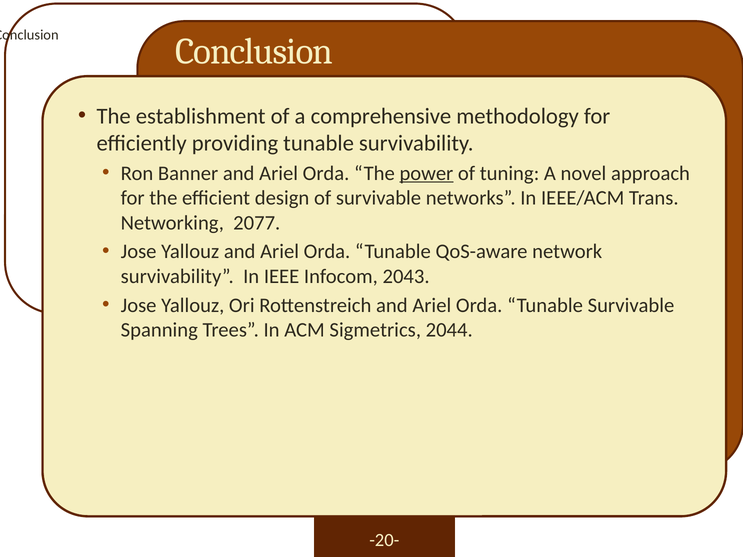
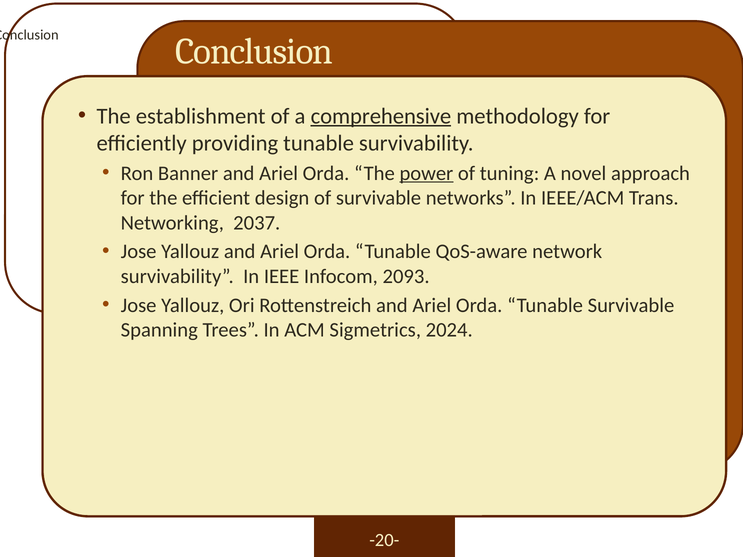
comprehensive underline: none -> present (381, 116)
2077: 2077 -> 2037 (257, 223)
2043: 2043 -> 2093 (406, 277)
2044: 2044 -> 2024 (449, 330)
